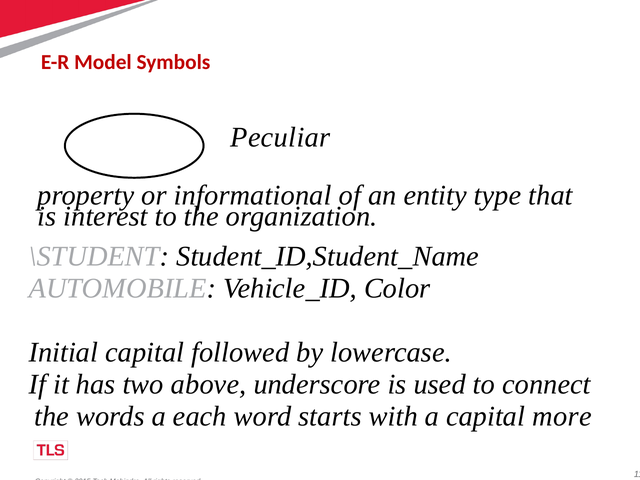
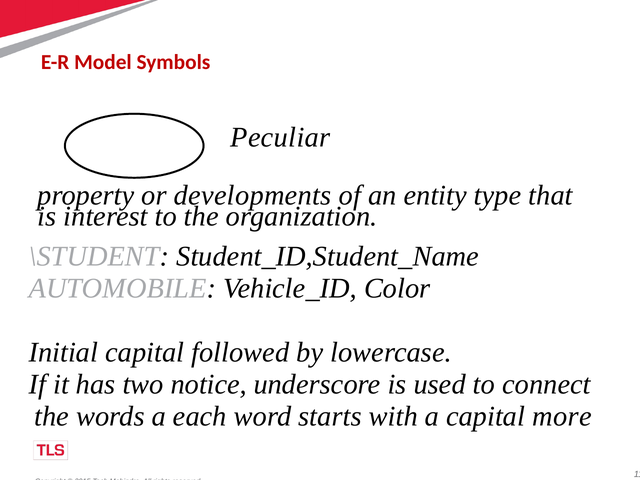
informational: informational -> developments (253, 195)
above: above -> notice (209, 385)
